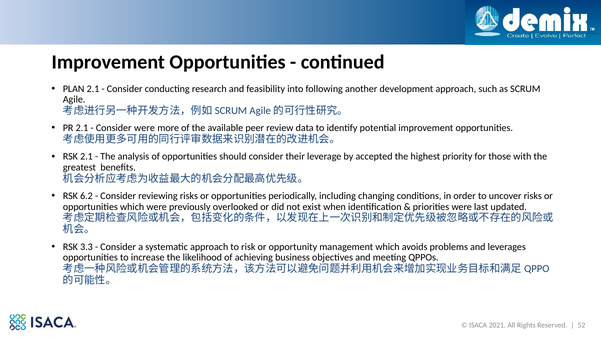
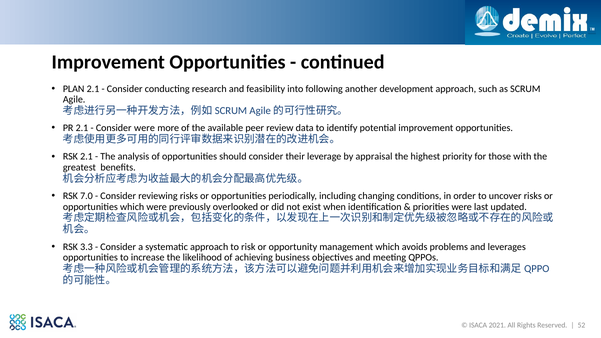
accepted: accepted -> appraisal (374, 157)
6.2: 6.2 -> 7.0 (86, 196)
